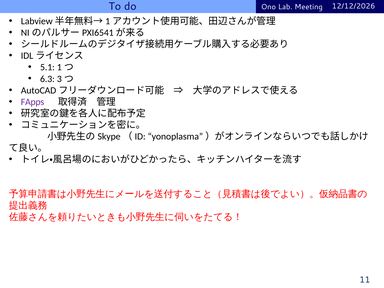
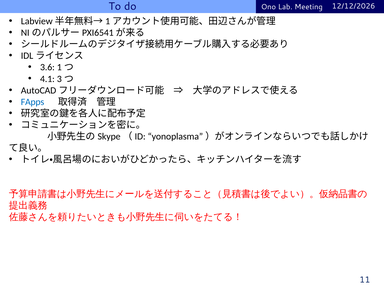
5.1: 5.1 -> 3.6 (47, 67)
6.3: 6.3 -> 4.1 (47, 79)
FApps colour: purple -> blue (33, 102)
